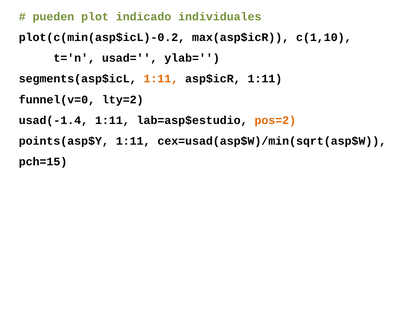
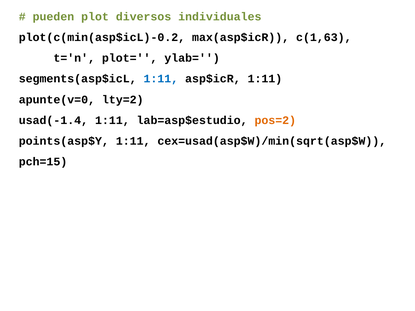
indicado: indicado -> diversos (144, 17)
c(1,10: c(1,10 -> c(1,63 (324, 37)
usad=: usad= -> plot= (130, 58)
1:11 colour: orange -> blue (161, 79)
funnel(v=0: funnel(v=0 -> apunte(v=0 (57, 100)
